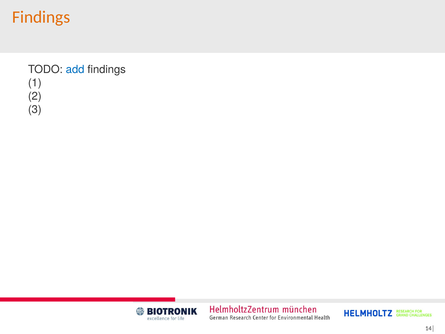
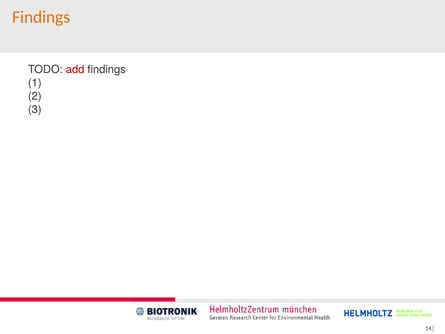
add colour: blue -> red (75, 69)
